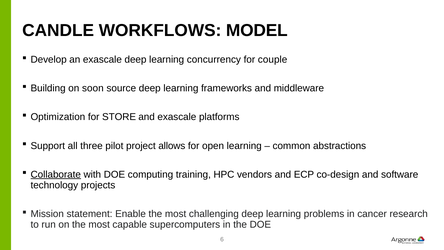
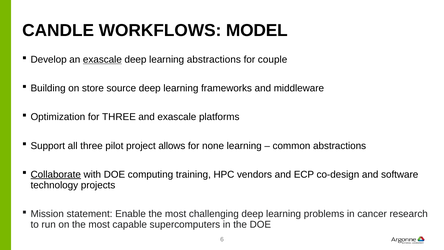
exascale underline: none -> present (102, 60)
learning concurrency: concurrency -> abstractions (214, 60)
soon: soon -> store (93, 88)
for STORE: STORE -> THREE (119, 117)
open: open -> none (213, 146)
